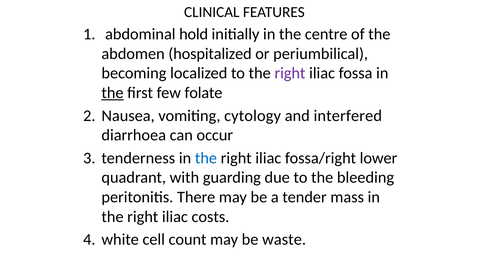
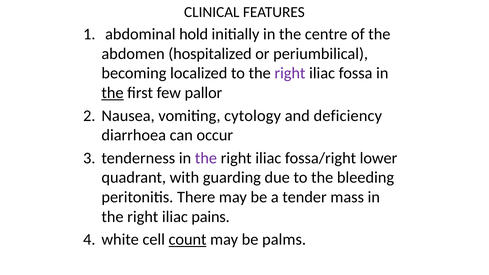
folate: folate -> pallor (203, 93)
interfered: interfered -> deficiency (348, 116)
the colour: blue -> purple (206, 158)
costs: costs -> pains (211, 217)
count underline: none -> present (188, 240)
waste: waste -> palms (284, 240)
